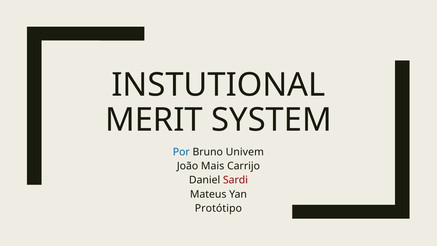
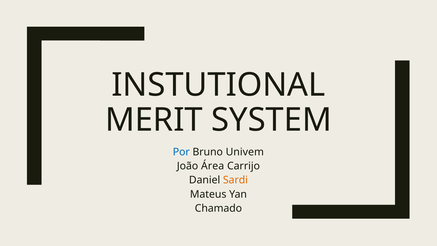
Mais: Mais -> Área (213, 166)
Sardi colour: red -> orange (235, 180)
Protótipo: Protótipo -> Chamado (218, 208)
